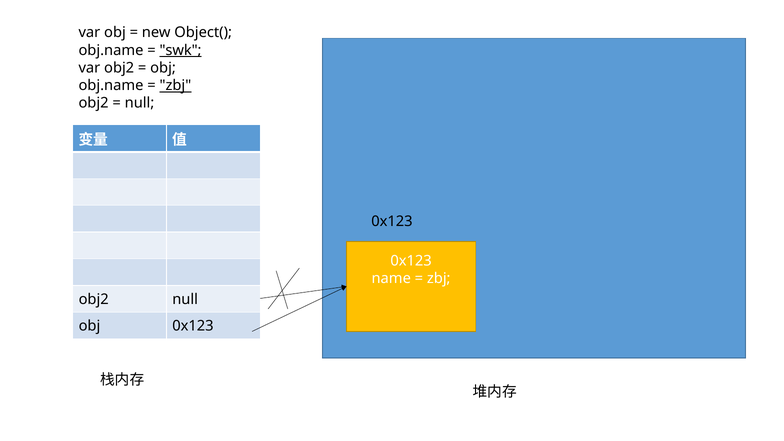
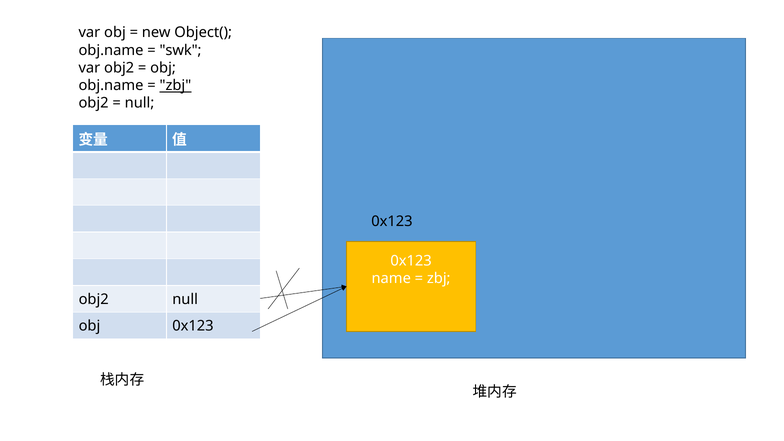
swk underline: present -> none (181, 50)
